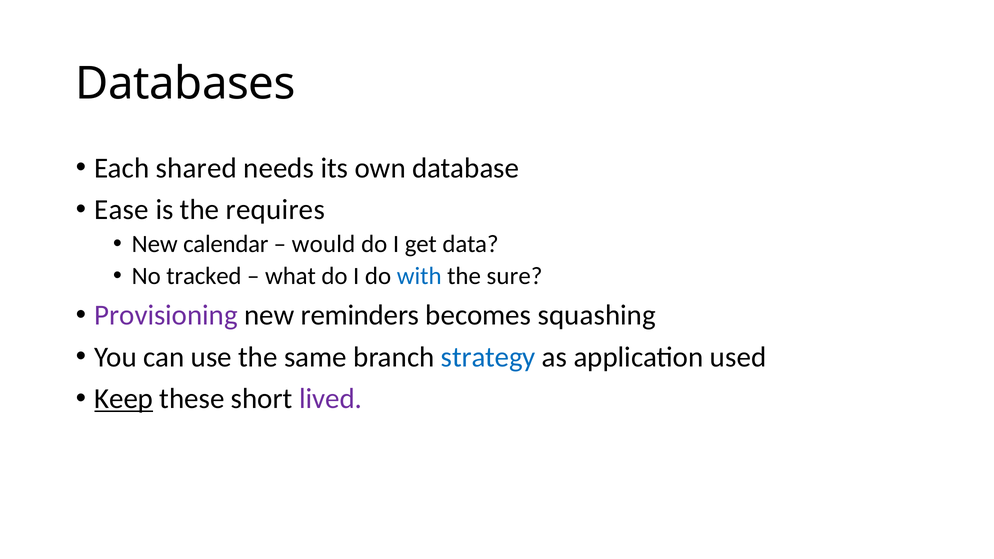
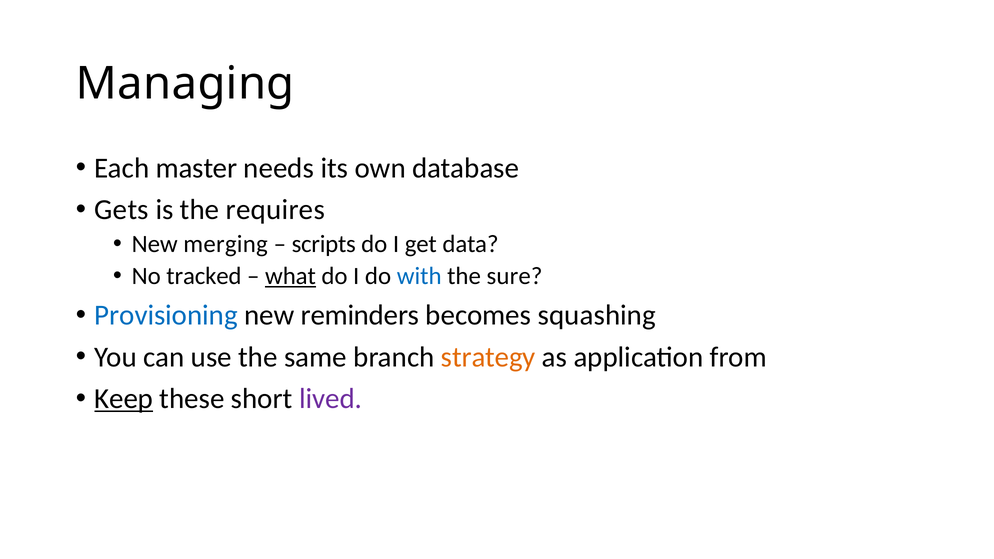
Databases: Databases -> Managing (185, 83)
shared: shared -> master (197, 168)
Ease: Ease -> Gets (122, 210)
calendar: calendar -> merging (226, 244)
would: would -> scripts (324, 244)
what underline: none -> present (290, 276)
Provisioning colour: purple -> blue (166, 315)
strategy colour: blue -> orange (488, 357)
used: used -> from (738, 357)
